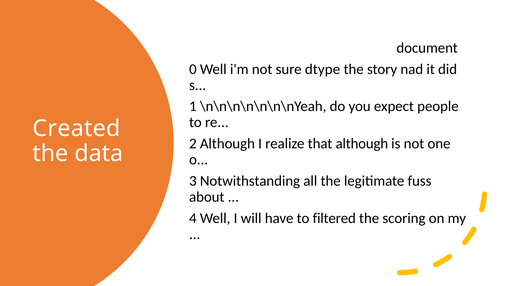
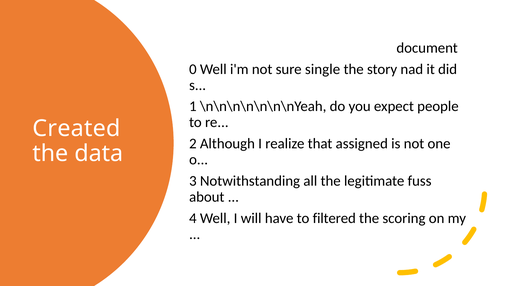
dtype: dtype -> single (323, 69)
that although: although -> assigned (362, 144)
